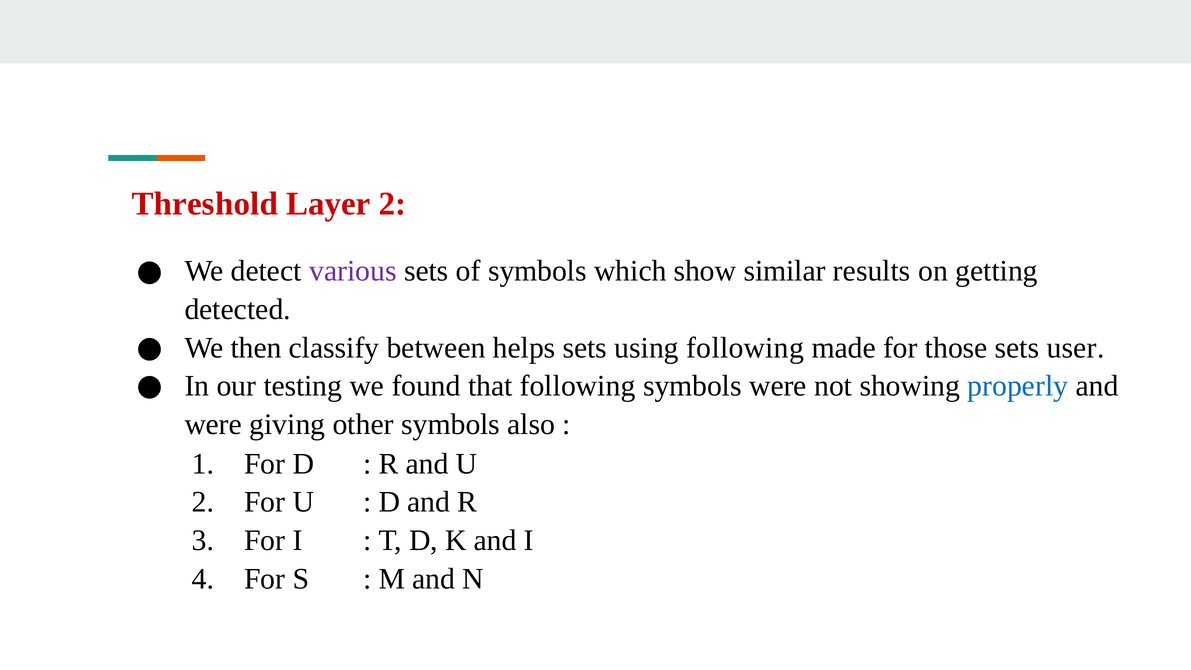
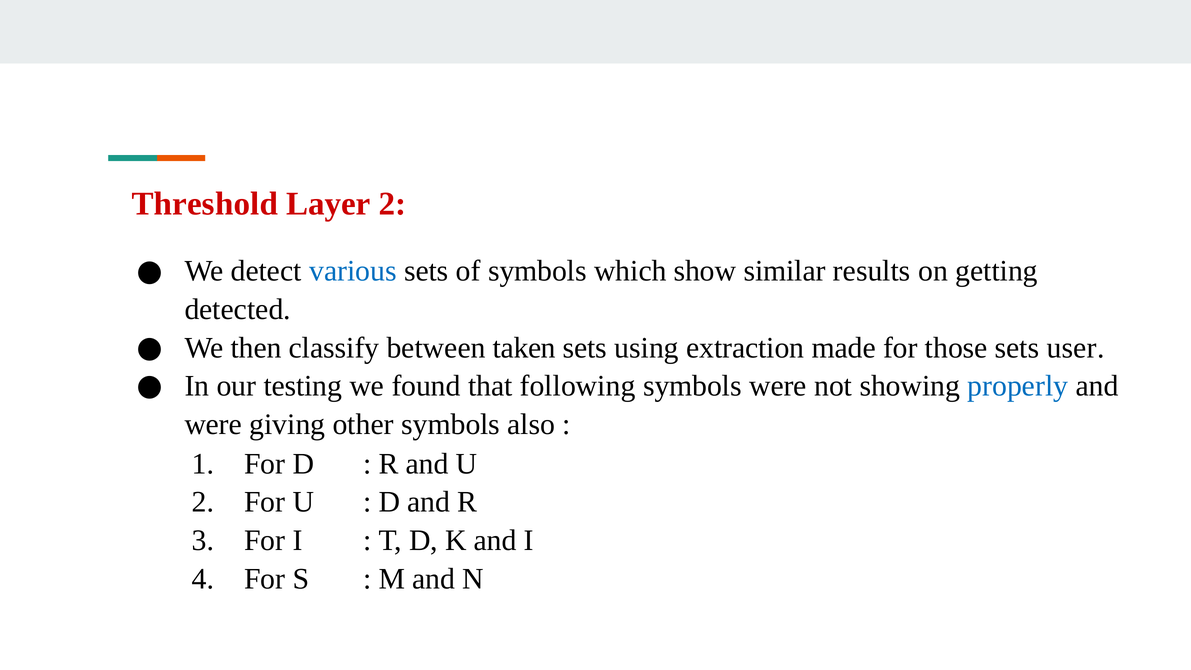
various colour: purple -> blue (353, 271)
helps: helps -> taken (524, 348)
using following: following -> extraction (745, 348)
